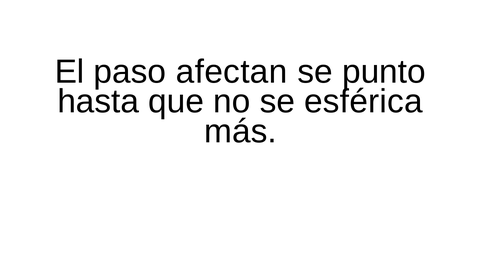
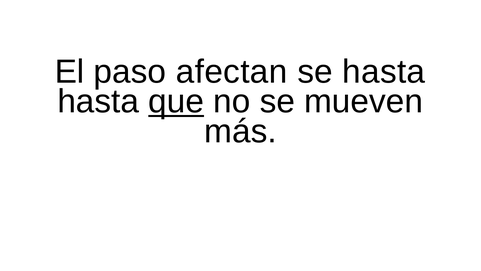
se punto: punto -> hasta (384, 72)
que underline: none -> present (176, 101)
esférica: esférica -> mueven (364, 101)
